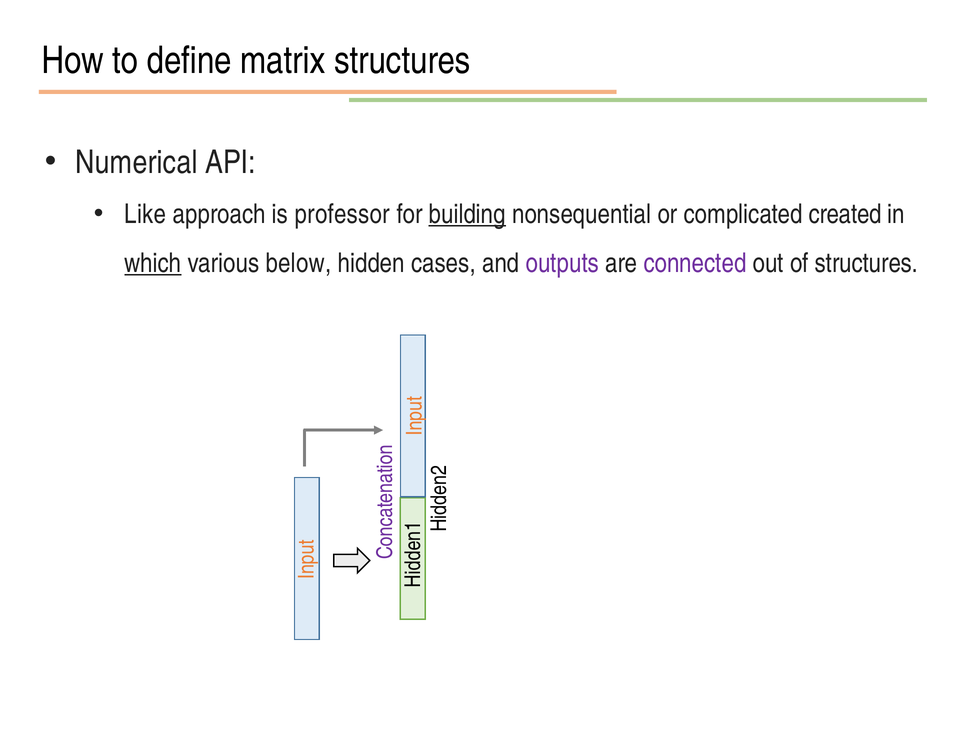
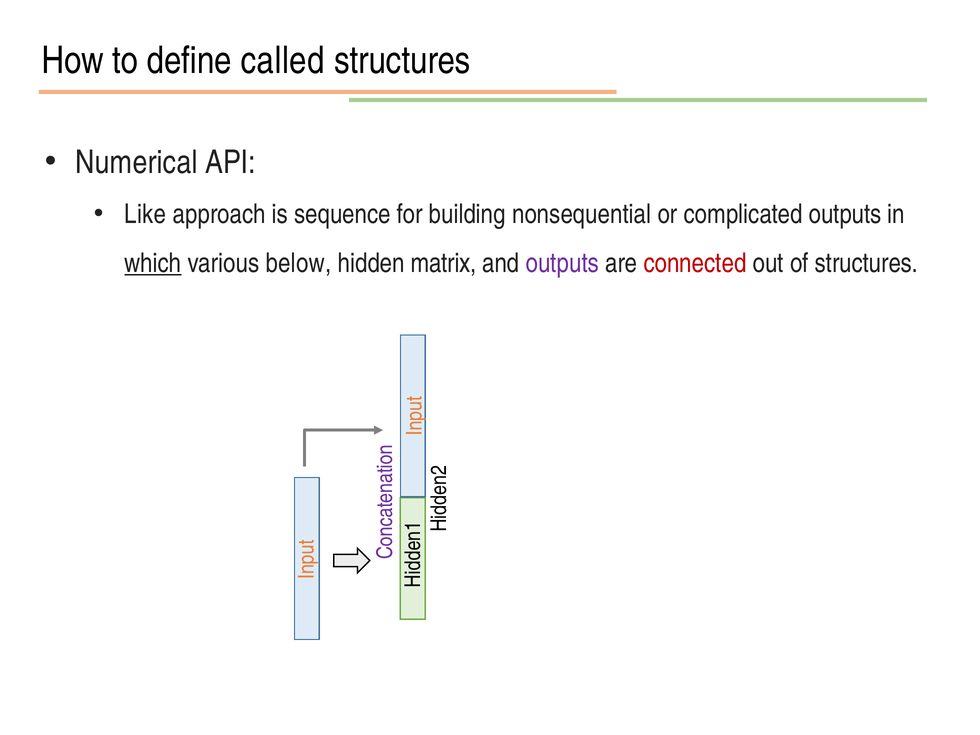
matrix: matrix -> called (283, 61)
professor: professor -> sequence (342, 214)
building underline: present -> none (467, 214)
complicated created: created -> outputs (845, 214)
cases: cases -> matrix (444, 263)
connected colour: purple -> red (695, 263)
